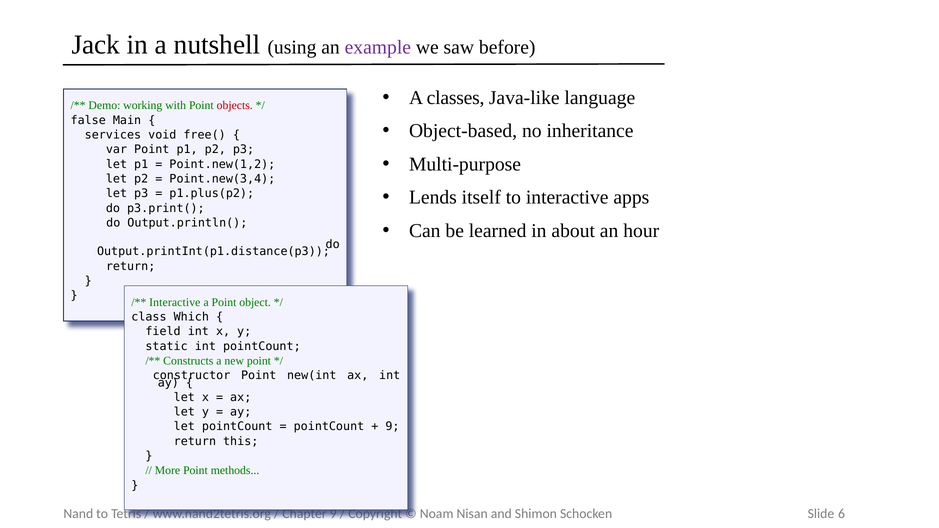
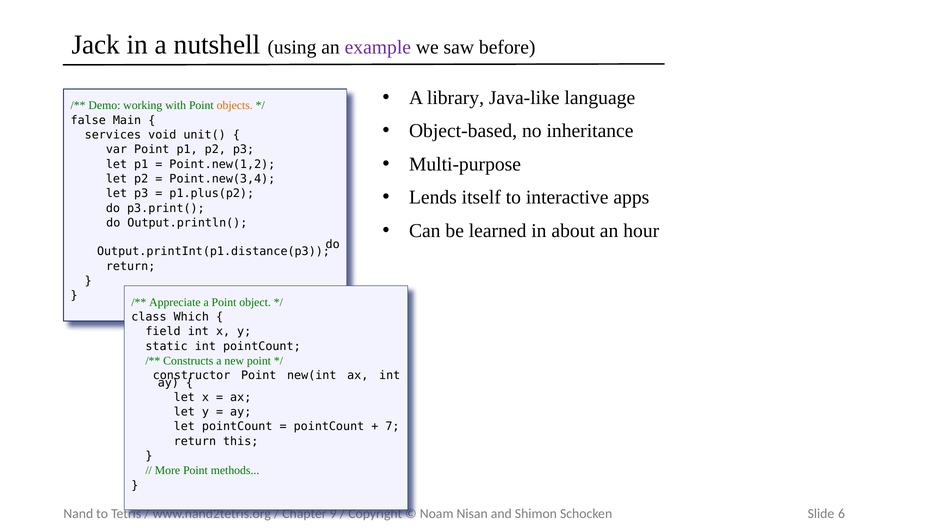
classes: classes -> library (456, 98)
objects colour: red -> orange (235, 106)
free(: free( -> unit( (205, 135)
Interactive: Interactive -> Appreciate (175, 302)
9: 9 -> 7 (392, 427)
